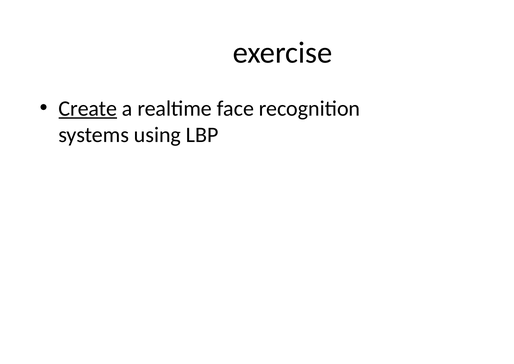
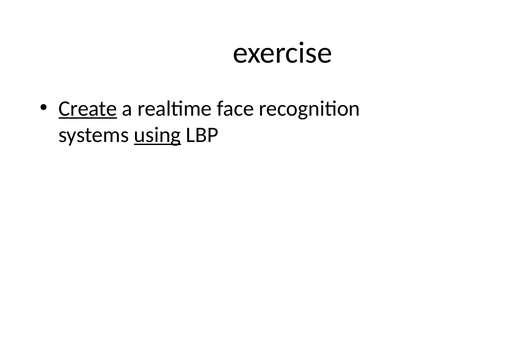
using underline: none -> present (157, 135)
